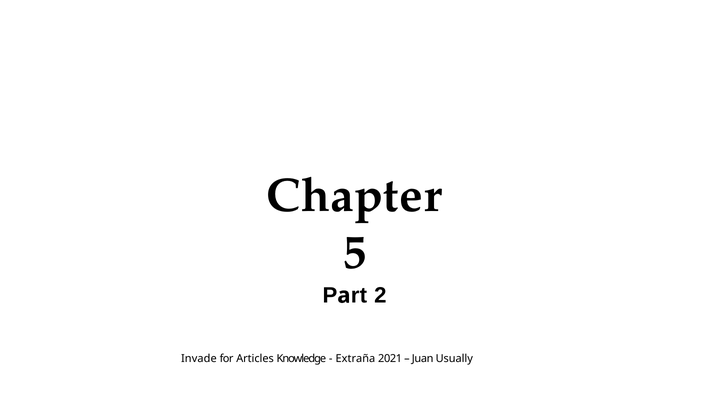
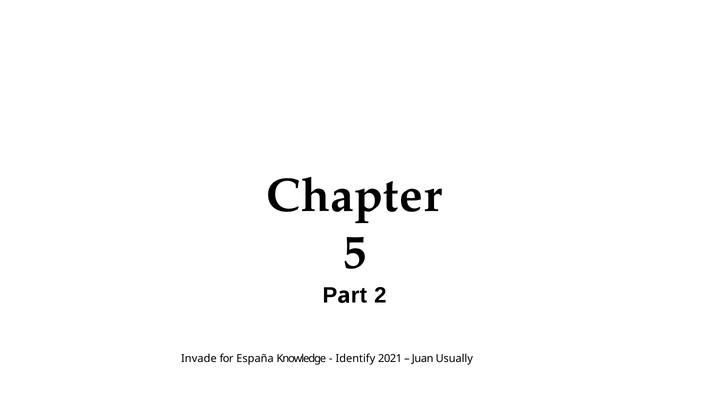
Articles: Articles -> España (255, 359)
Extraña: Extraña -> Identify (355, 359)
